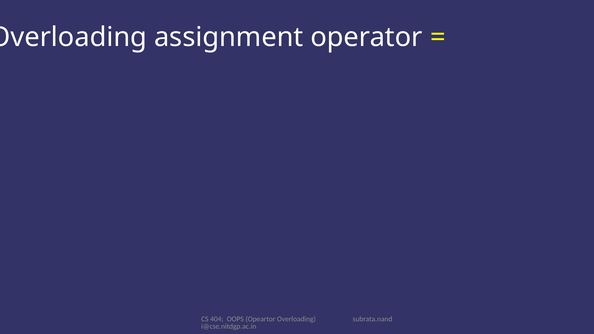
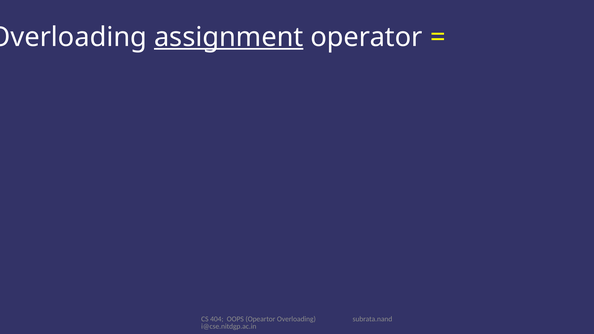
assignment underline: none -> present (229, 37)
